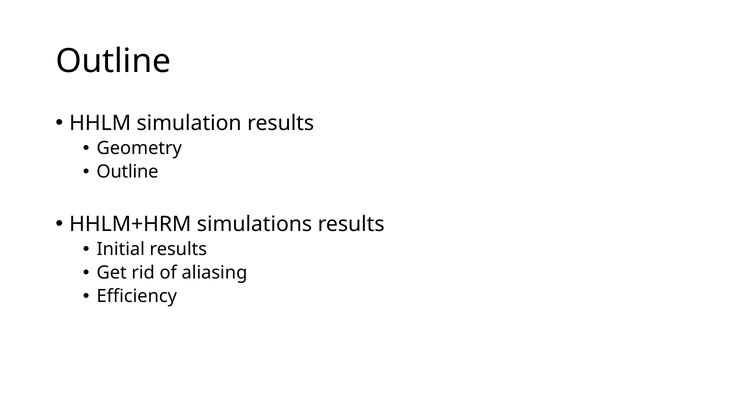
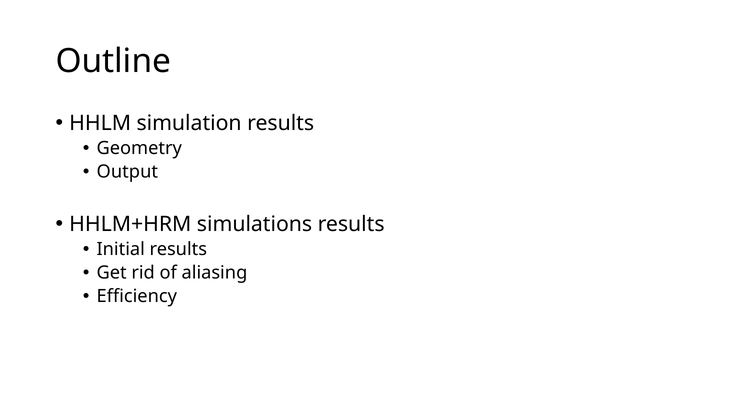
Outline: Outline -> Output (127, 172)
